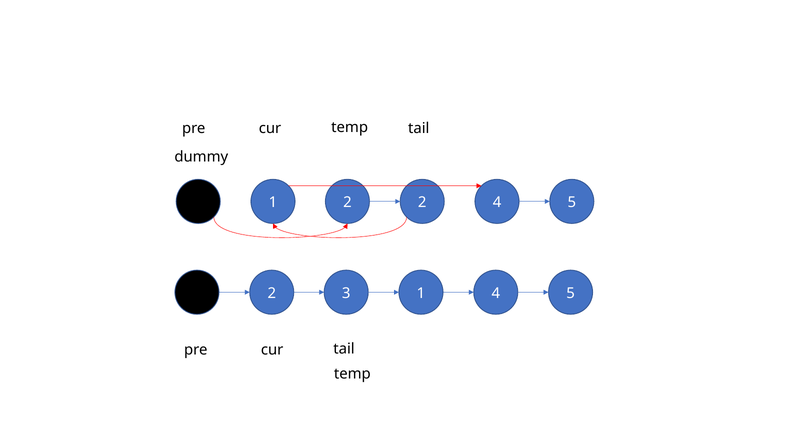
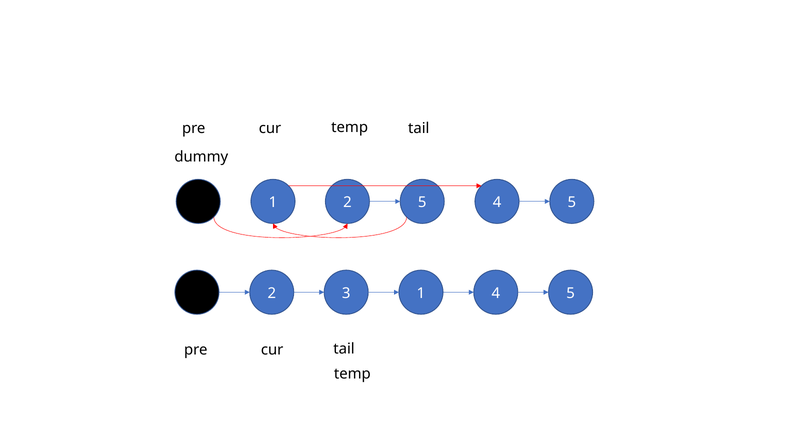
2 2: 2 -> 5 (422, 202)
